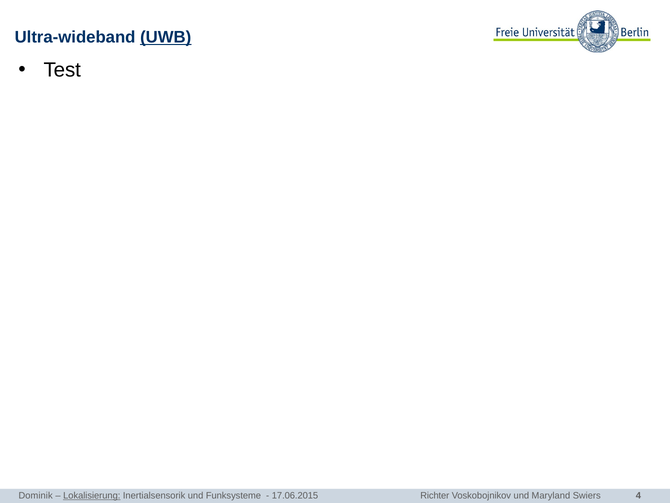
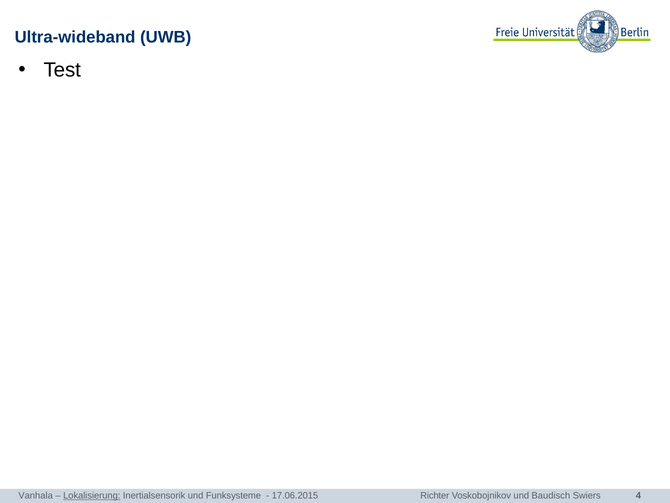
UWB underline: present -> none (166, 37)
Dominik: Dominik -> Vanhala (36, 495)
Maryland: Maryland -> Baudisch (551, 495)
